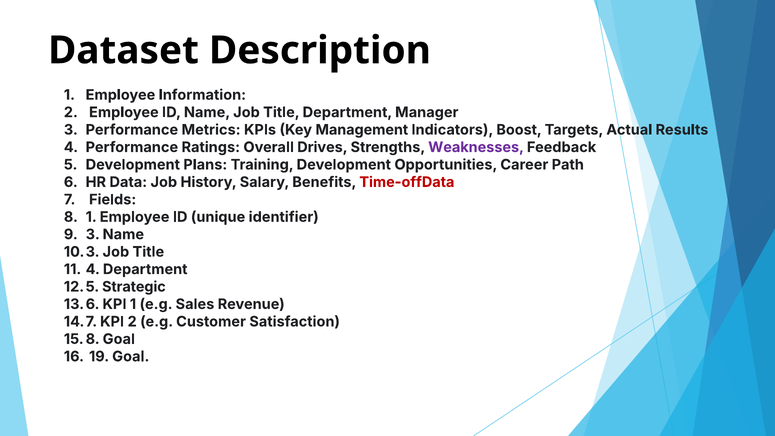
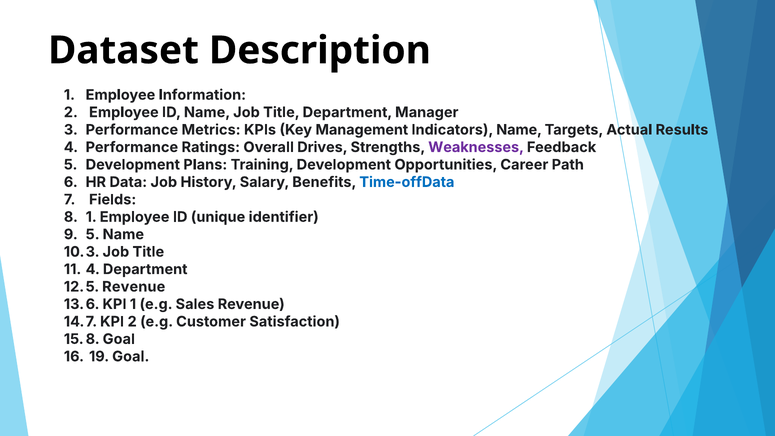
Indicators Boost: Boost -> Name (519, 130)
Time-offData colour: red -> blue (407, 182)
3: 3 -> 5 (93, 234)
Strategic: Strategic -> Revenue (134, 287)
